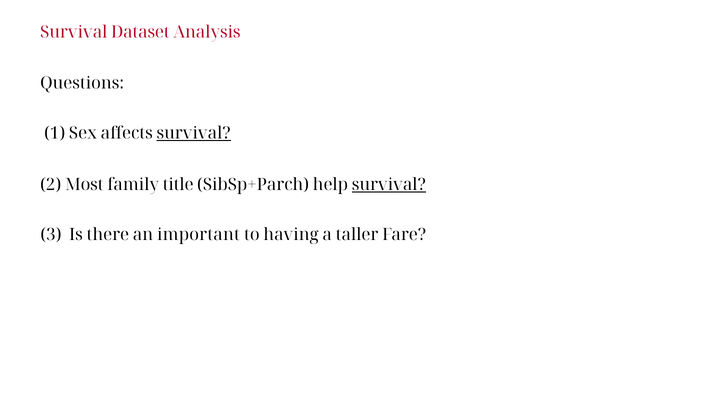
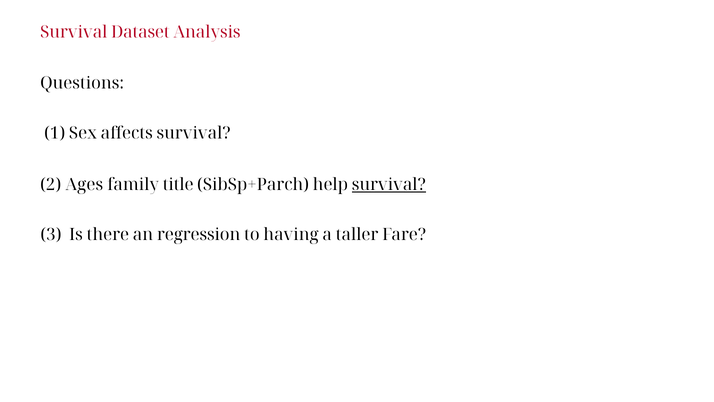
survival underline: present -> none (194, 133)
Most: Most -> Ages (84, 185)
important: important -> regression (199, 234)
